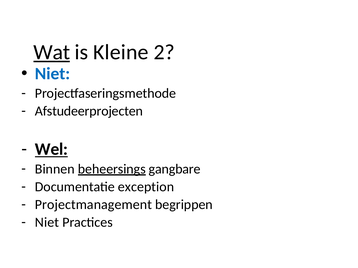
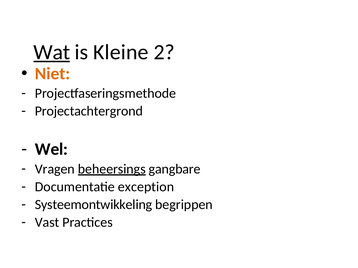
Niet colour: blue -> orange (53, 74)
Afstudeerprojecten: Afstudeerprojecten -> Projectachtergrond (89, 111)
Wel underline: present -> none (51, 150)
Binnen: Binnen -> Vragen (55, 169)
Projectmanagement: Projectmanagement -> Systeemontwikkeling (94, 205)
Niet: Niet -> Vast (47, 223)
